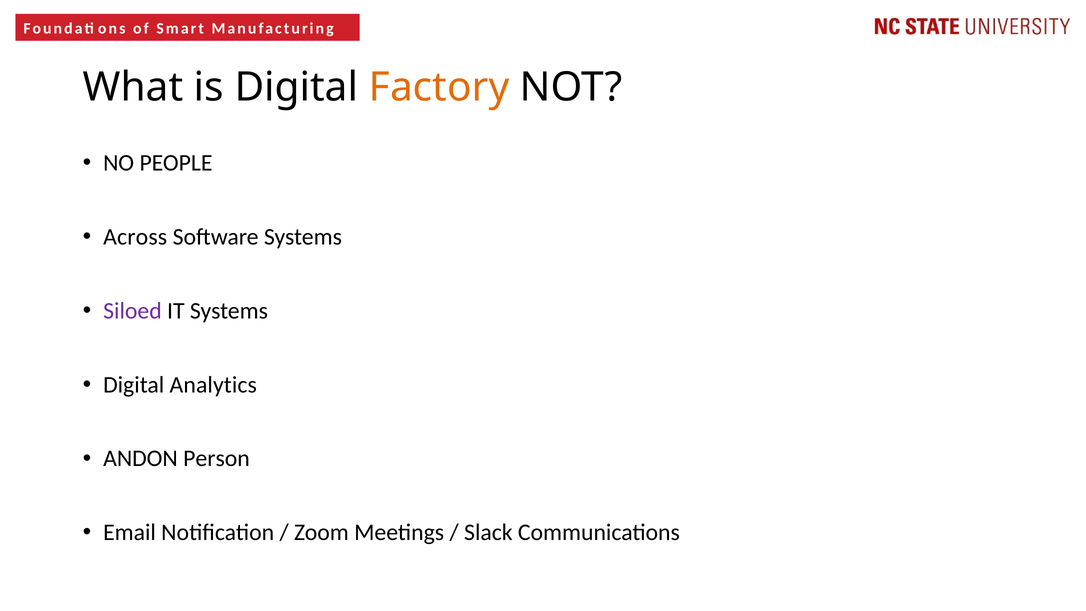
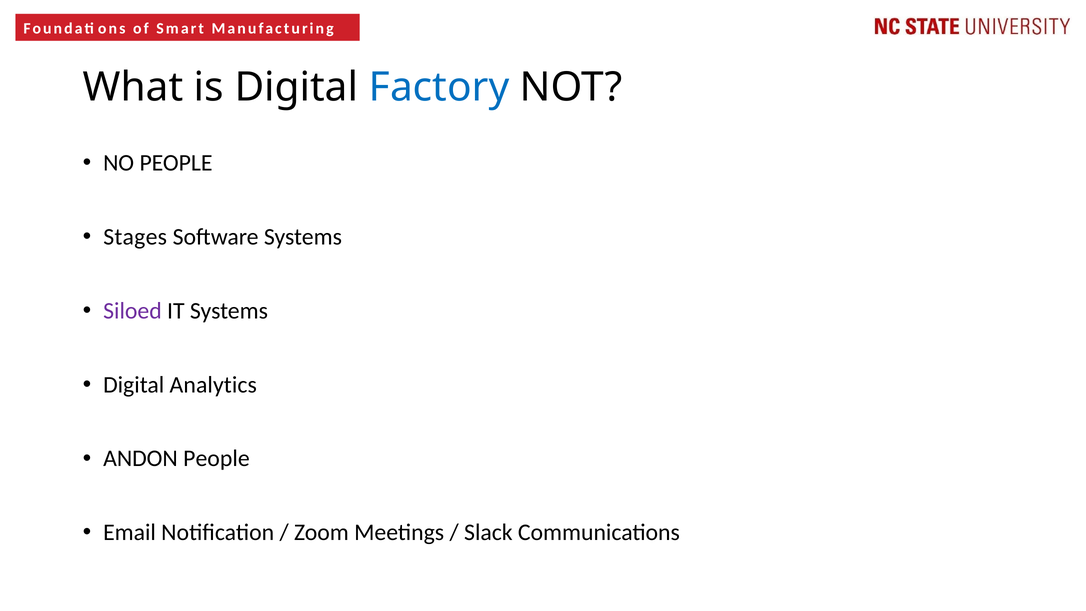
Factory colour: orange -> blue (439, 87)
Across: Across -> Stages (135, 237)
ANDON Person: Person -> People (216, 459)
